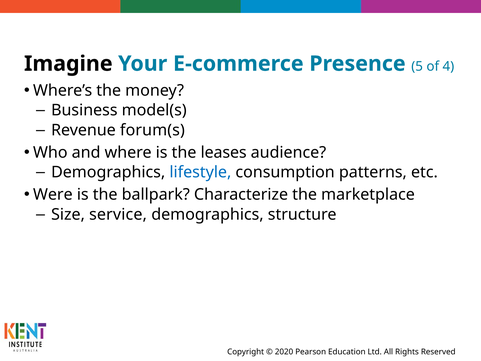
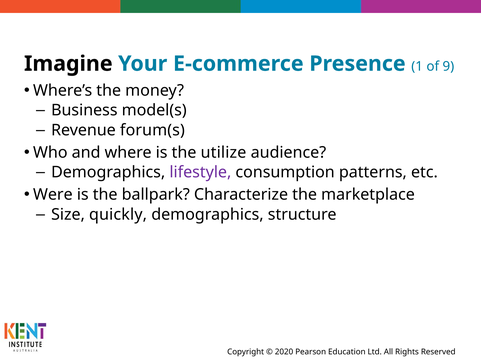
5: 5 -> 1 (417, 66)
4: 4 -> 9 (448, 66)
leases: leases -> utilize (223, 152)
lifestyle colour: blue -> purple (200, 172)
service: service -> quickly (118, 214)
